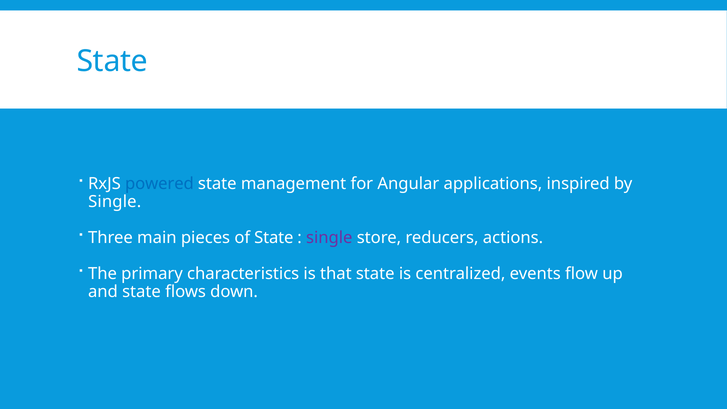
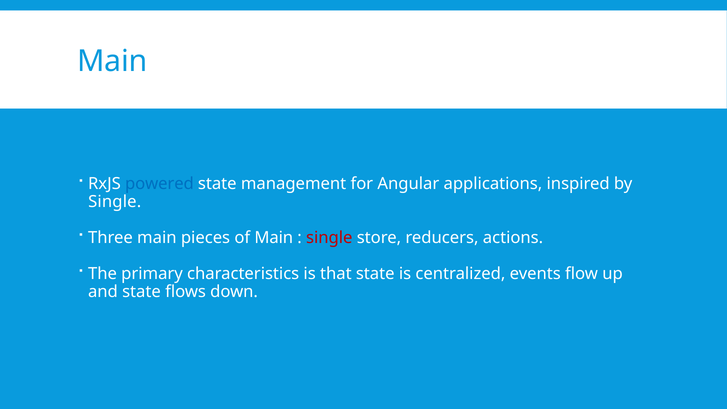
State: State -> Main (112, 61)
of State: State -> Main (274, 238)
single colour: purple -> red (329, 238)
